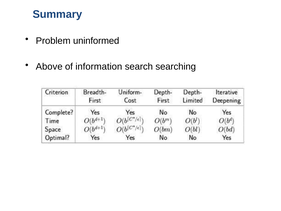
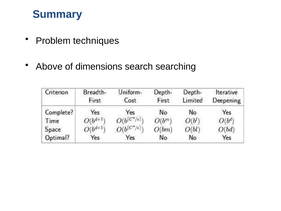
uninformed: uninformed -> techniques (96, 41)
information: information -> dimensions (99, 67)
